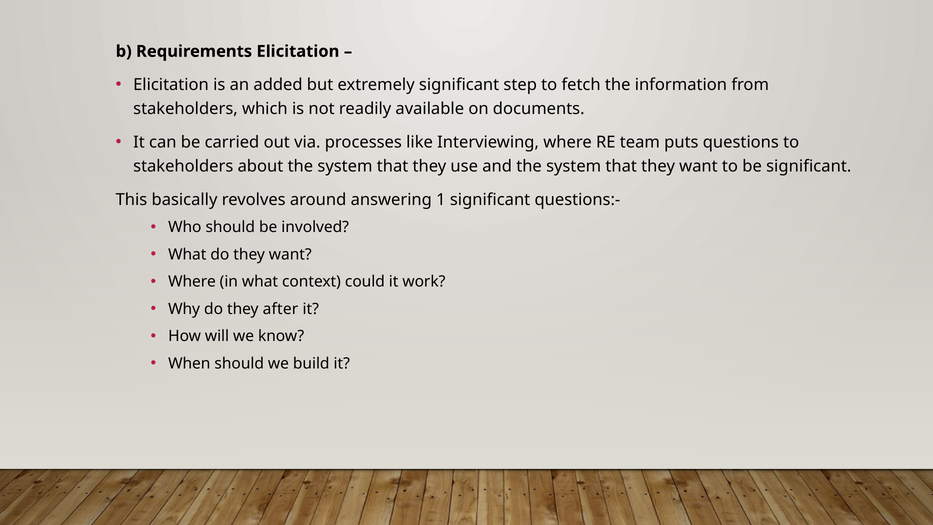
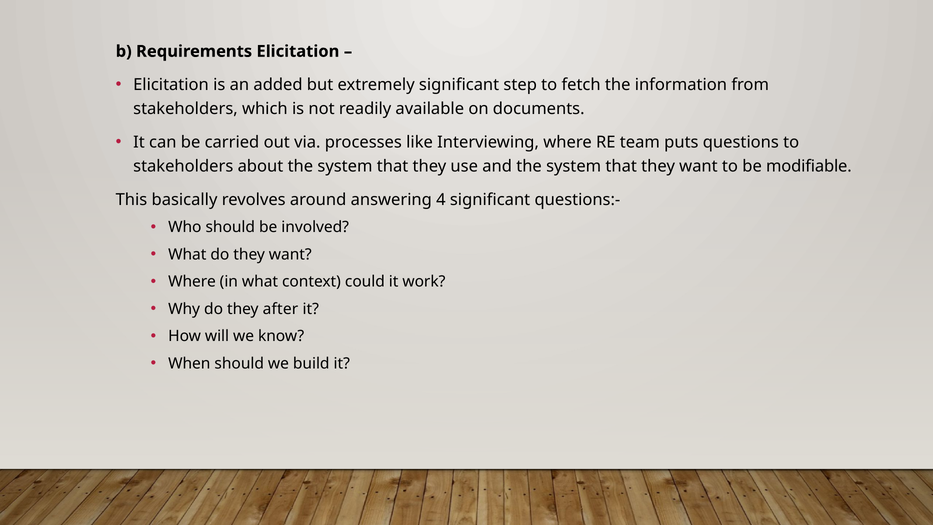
be significant: significant -> modifiable (809, 166)
1: 1 -> 4 (441, 200)
